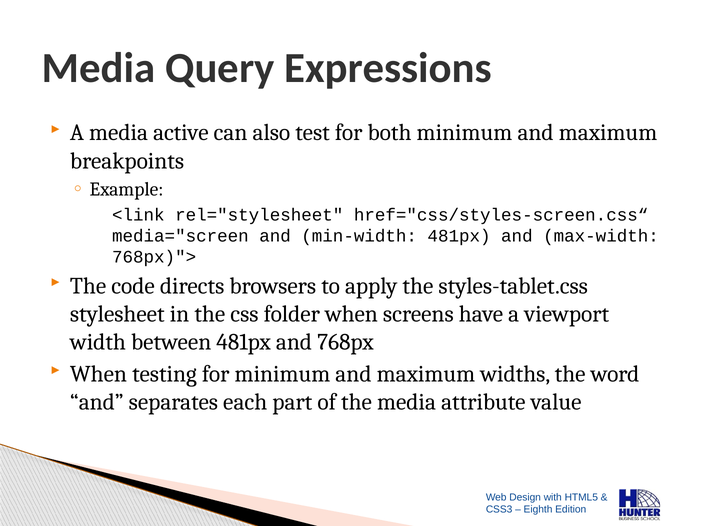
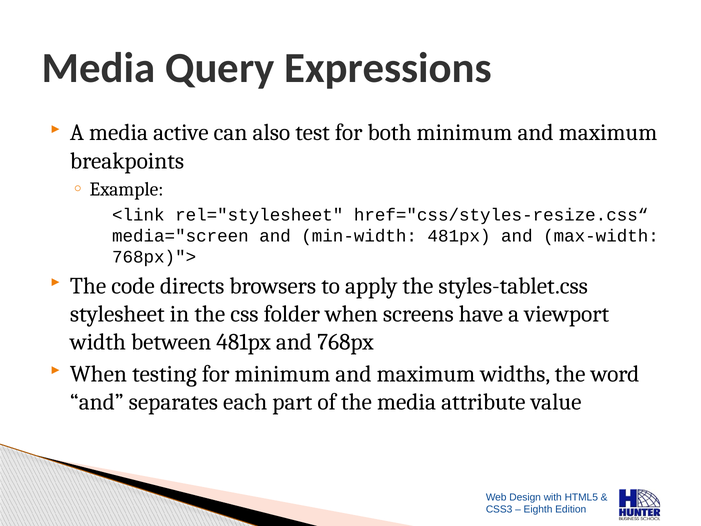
href="css/styles-screen.css“: href="css/styles-screen.css“ -> href="css/styles-resize.css“ (501, 215)
